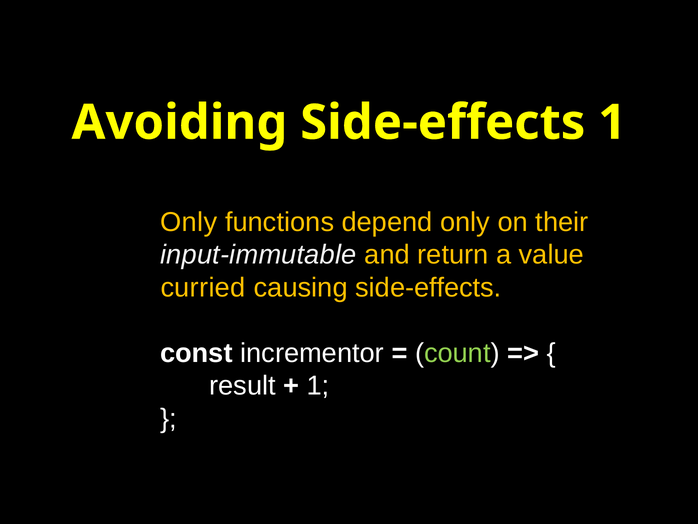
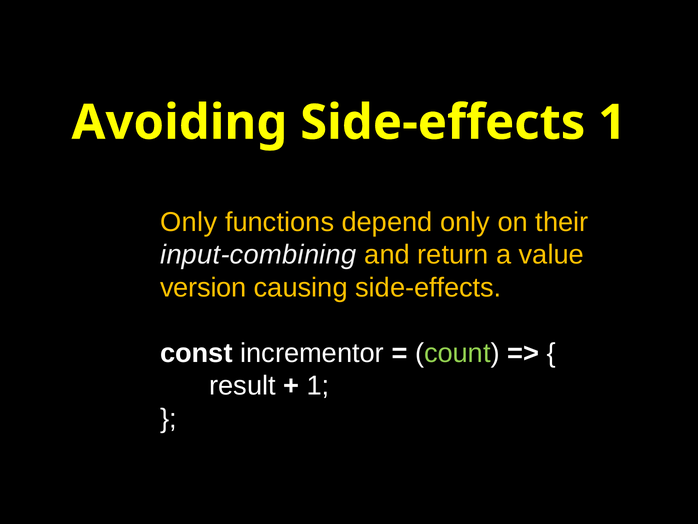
input-immutable: input-immutable -> input-combining (258, 255)
curried: curried -> version (203, 287)
